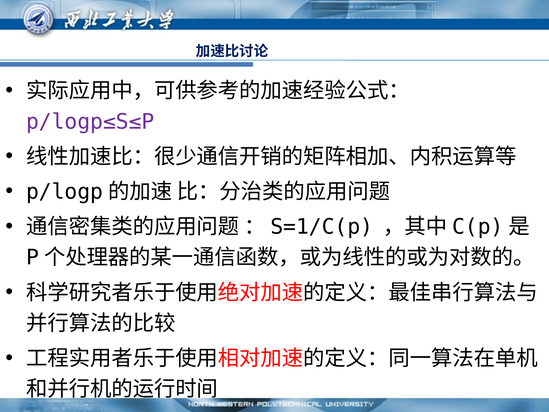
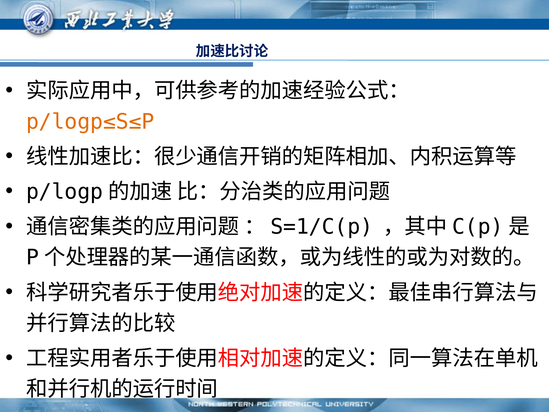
p/logp≤S≤P colour: purple -> orange (90, 122)
